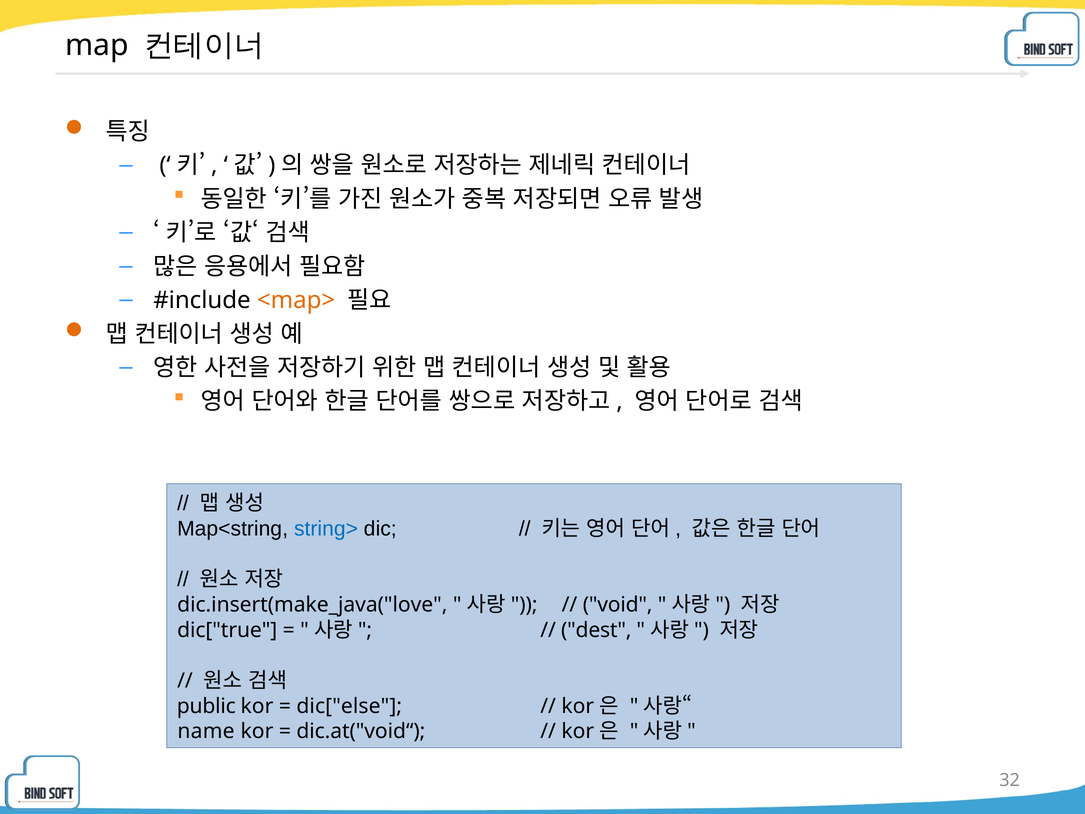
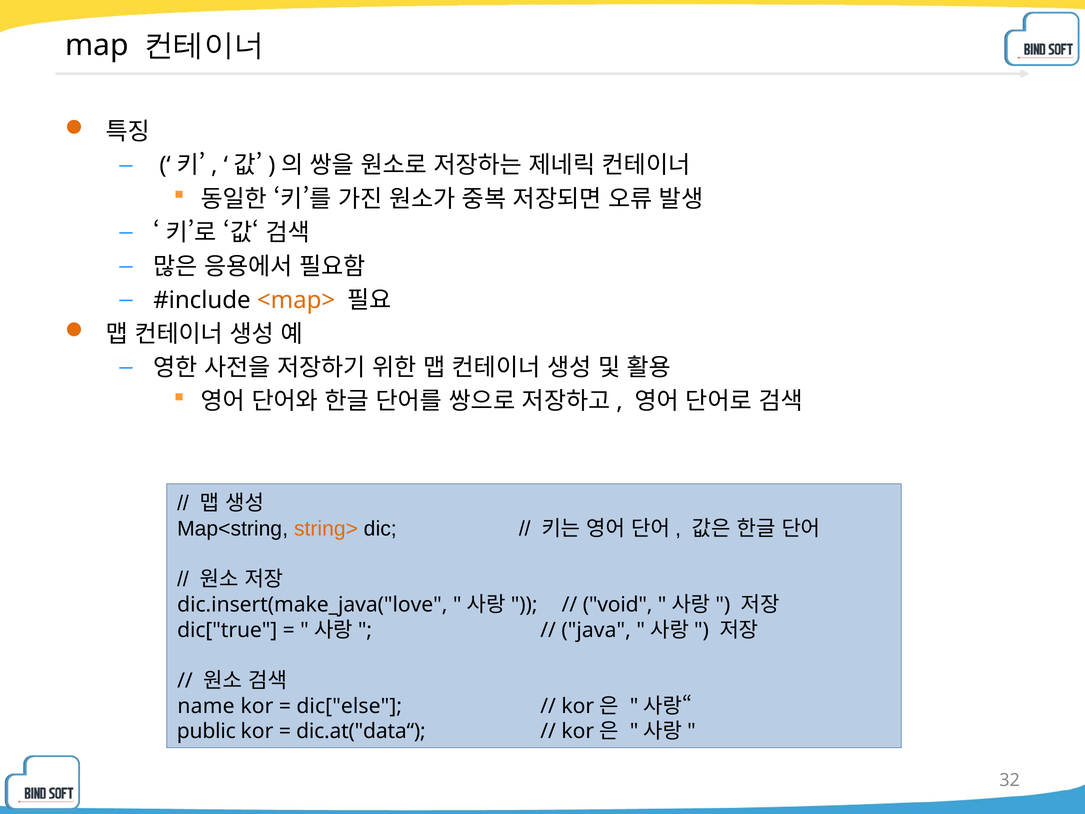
string> colour: blue -> orange (326, 529)
dest: dest -> java (596, 630)
public: public -> name (206, 706)
name: name -> public (206, 731)
dic.at("void“: dic.at("void“ -> dic.at("data“ (361, 731)
